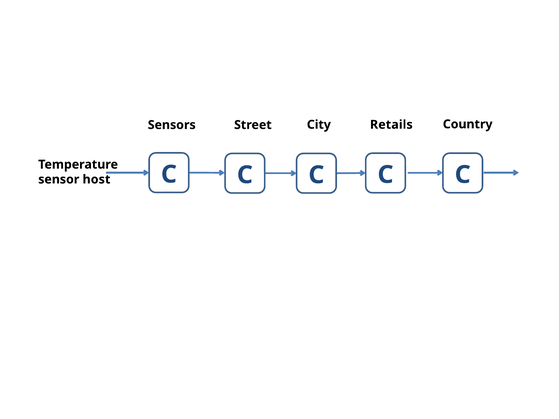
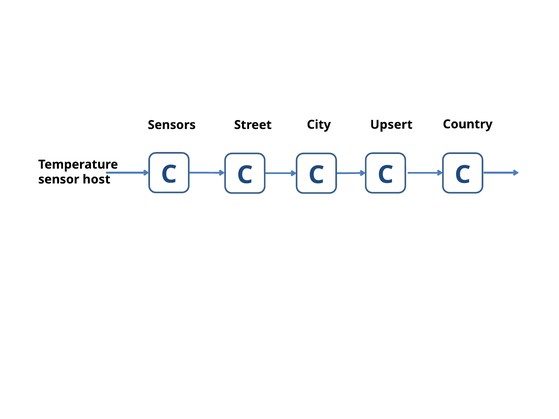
Retails: Retails -> Upsert (391, 125)
